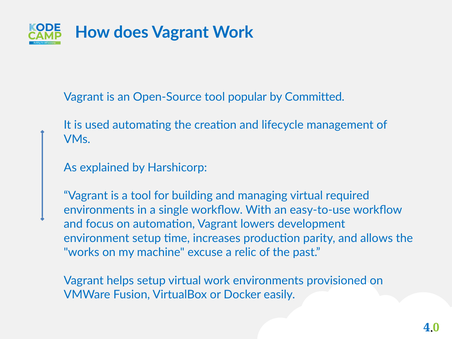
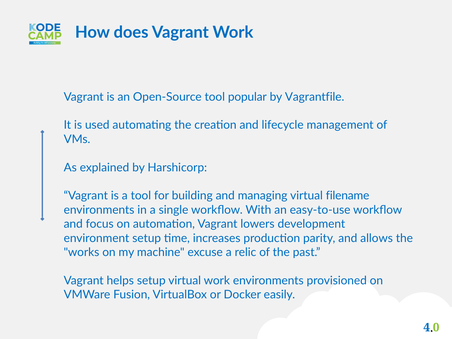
Committed: Committed -> Vagrantfile (315, 97)
required: required -> filename (348, 196)
